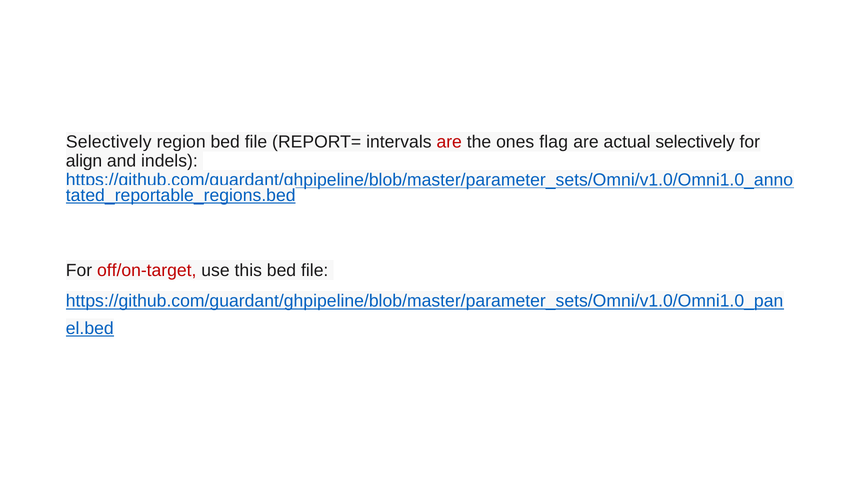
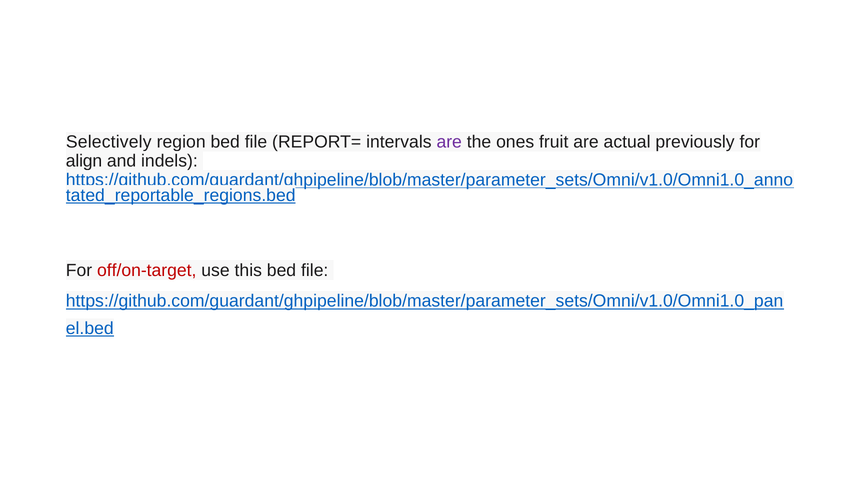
are colour: red -> purple (449, 142)
flag: flag -> fruit (554, 142)
actual selectively: selectively -> previously (695, 142)
